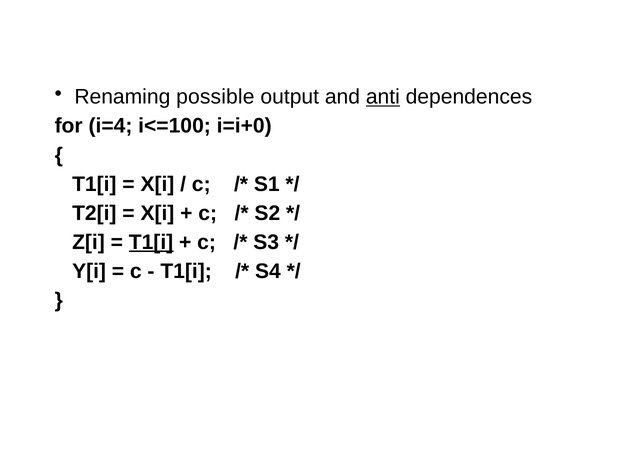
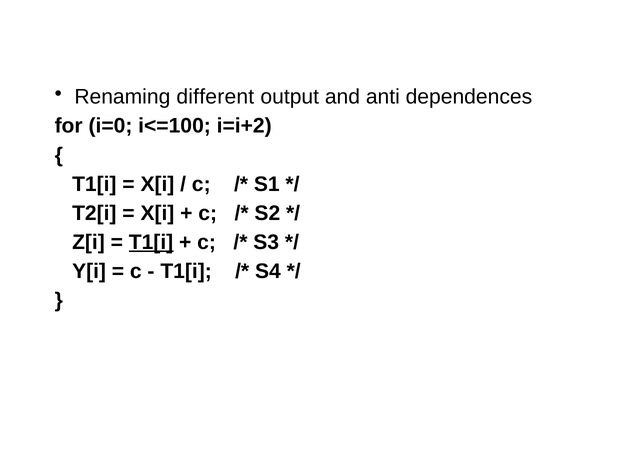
possible: possible -> different (215, 97)
anti underline: present -> none (383, 97)
i=4: i=4 -> i=0 (110, 126)
i=i+0: i=i+0 -> i=i+2 (244, 126)
